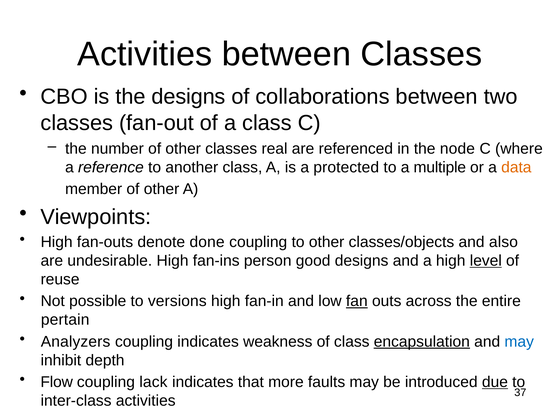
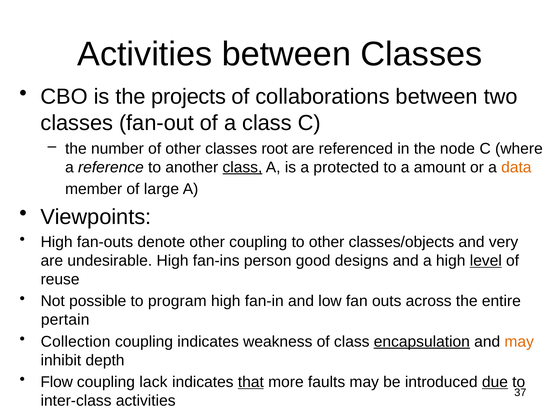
the designs: designs -> projects (189, 97)
real: real -> root (275, 149)
class underline: none -> present (242, 167)
multiple: multiple -> amount (440, 167)
member of other: other -> large (161, 189)
denote done: done -> other (207, 242)
also: also -> very (504, 242)
versions: versions -> program (177, 301)
fan underline: present -> none (357, 301)
Analyzers: Analyzers -> Collection (76, 342)
may colour: blue -> orange (519, 342)
that underline: none -> present (251, 382)
